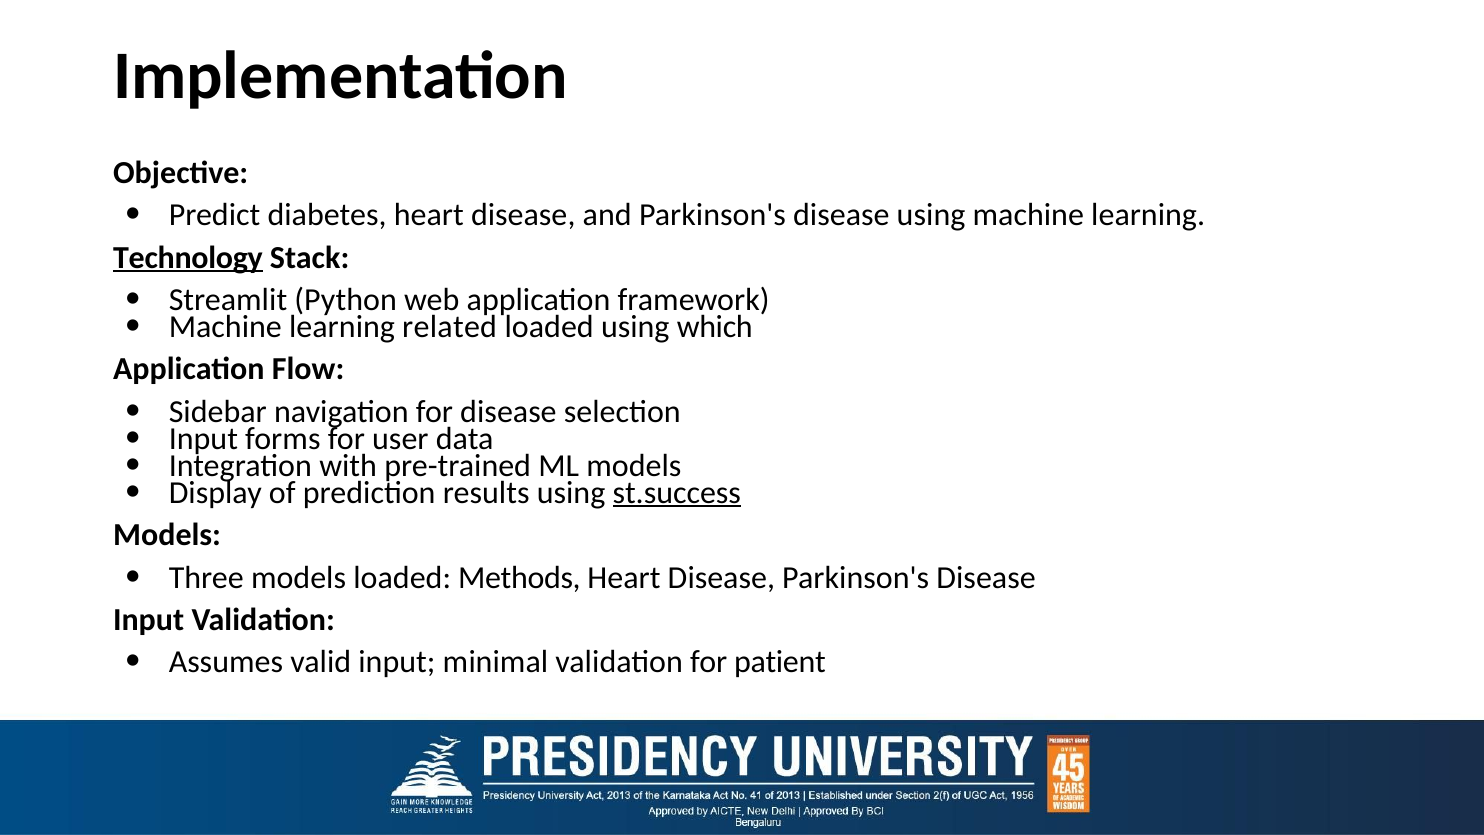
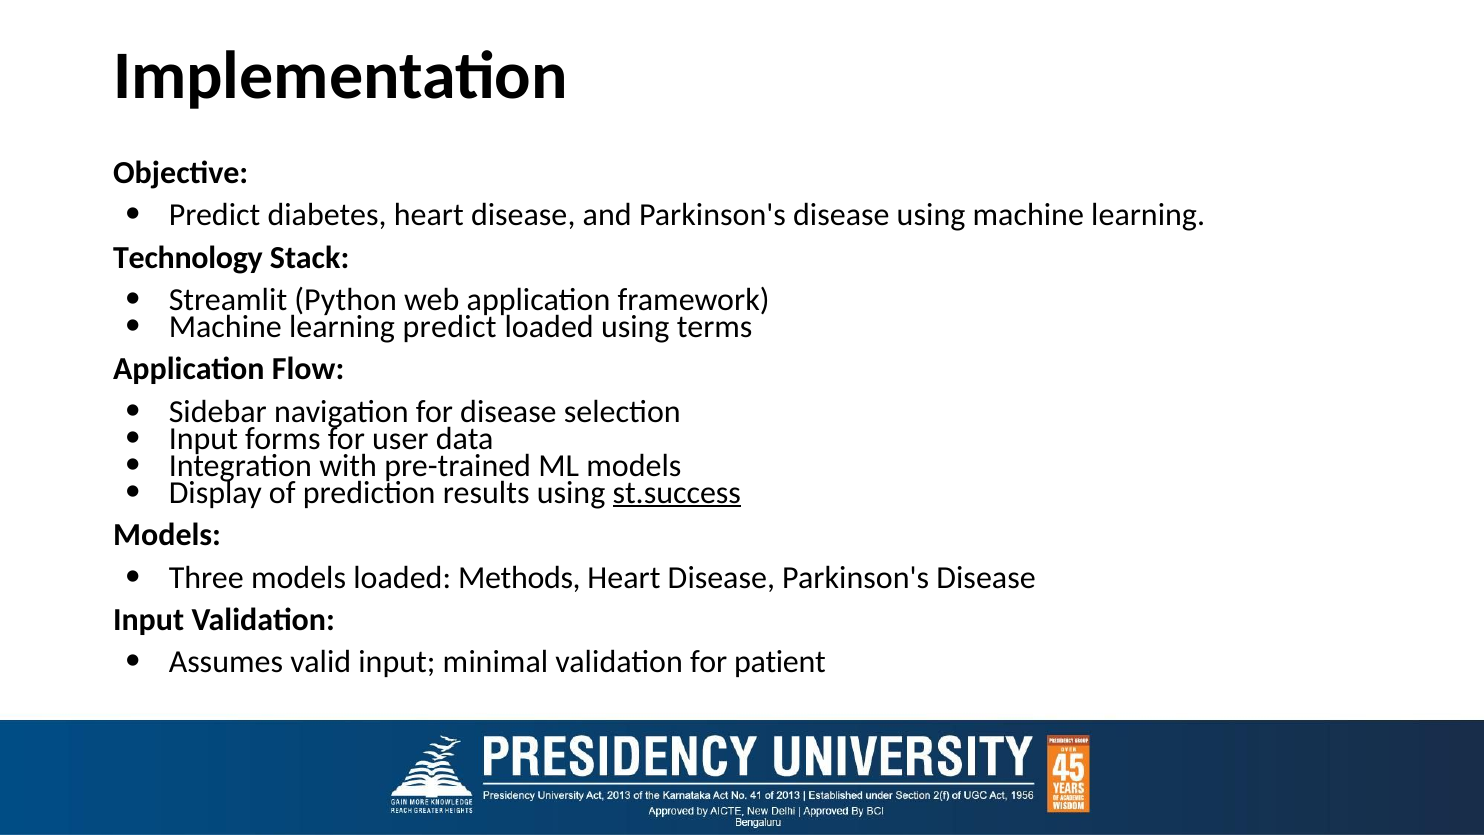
Technology underline: present -> none (188, 257)
learning related: related -> predict (450, 327)
which: which -> terms (715, 327)
